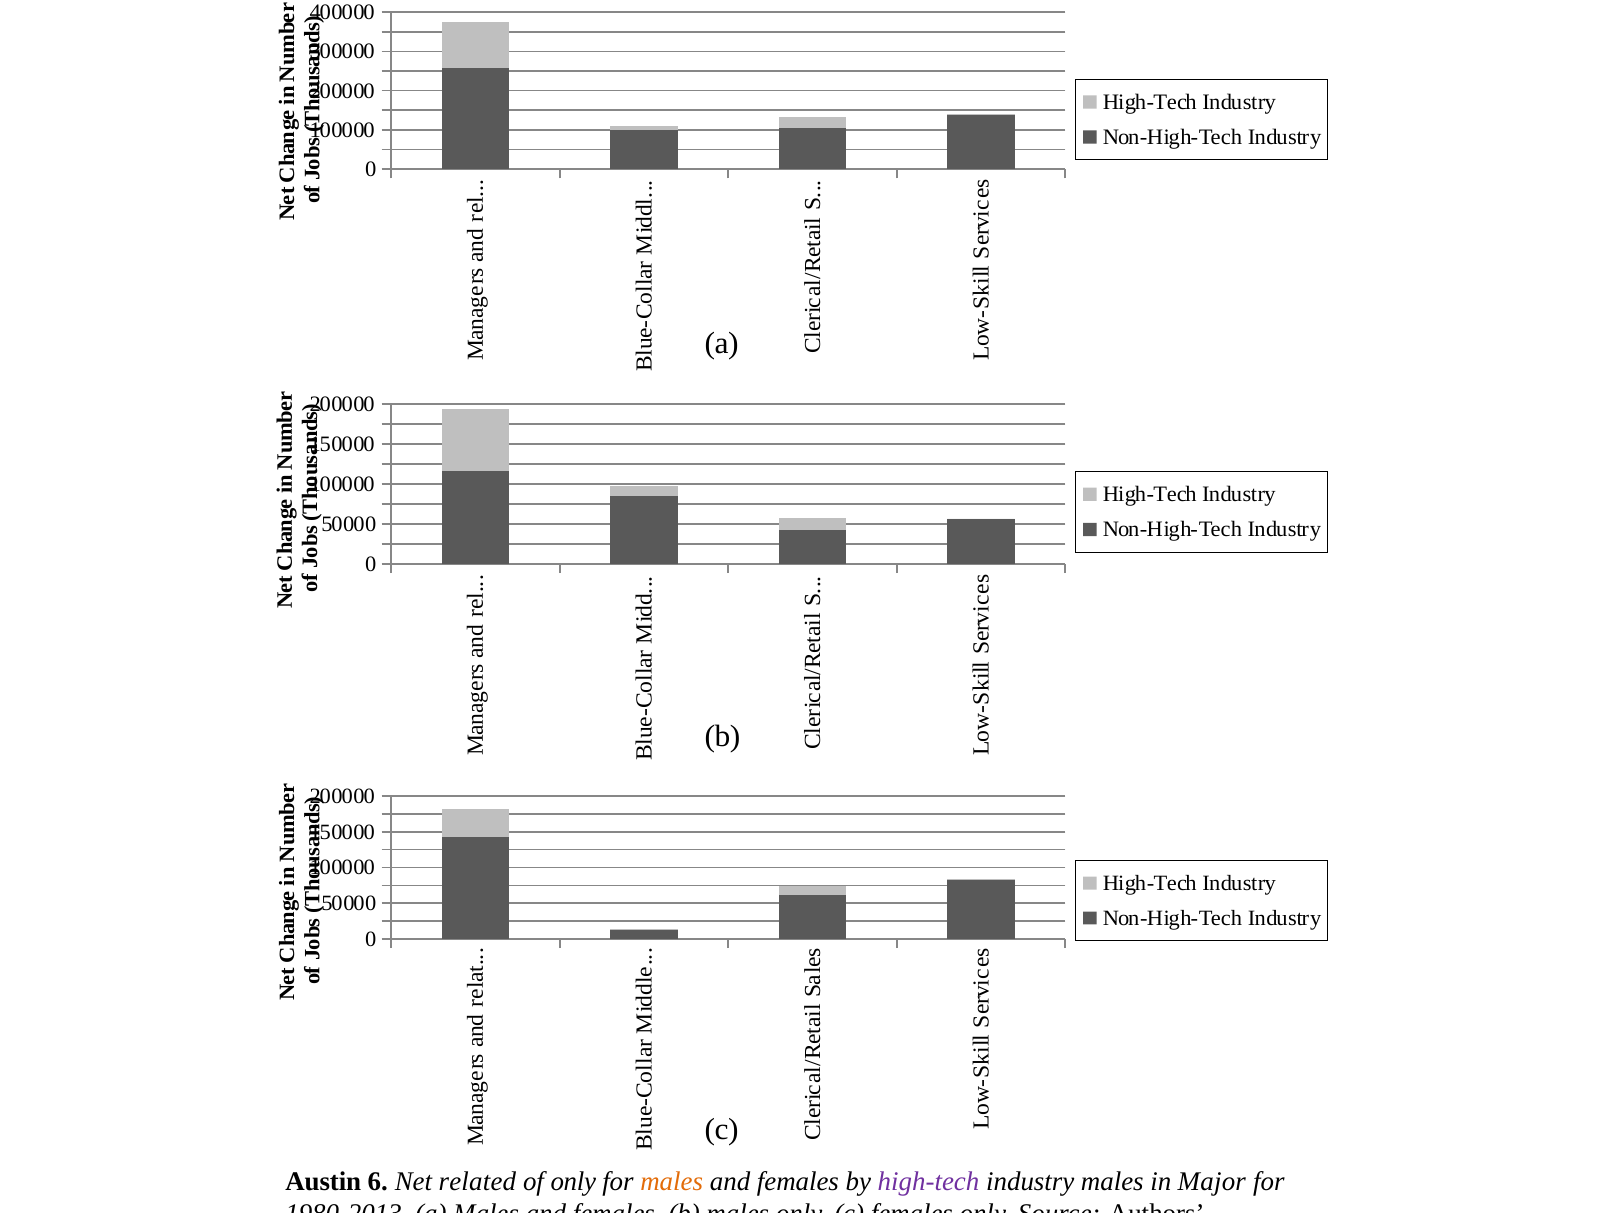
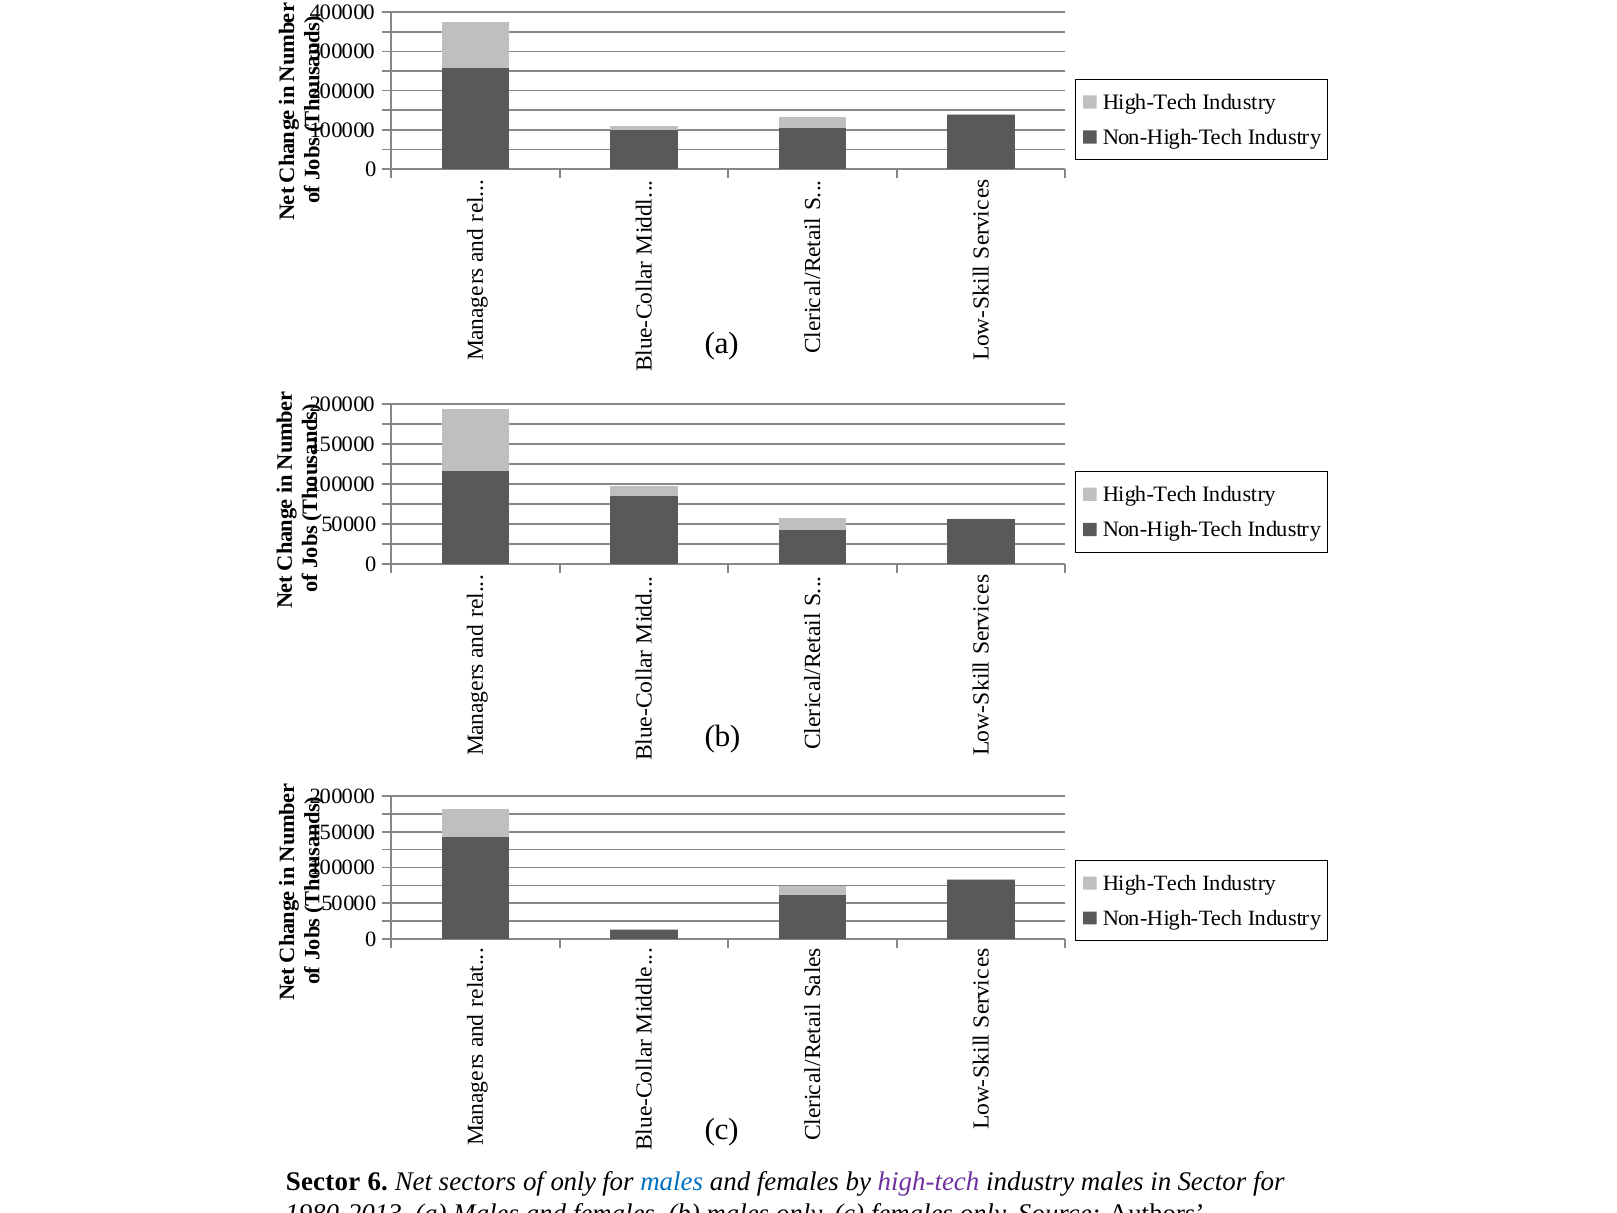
Austin: Austin -> Sector (323, 1182)
related: related -> sectors (477, 1182)
males colour: orange -> blue (672, 1182)
in Major: Major -> Sector (1212, 1182)
